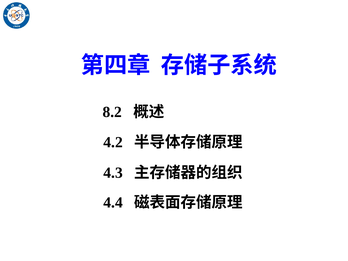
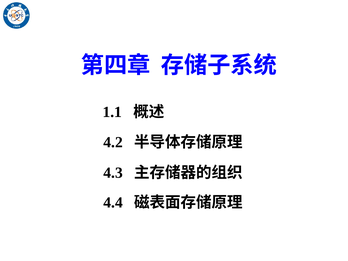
8.2: 8.2 -> 1.1 (112, 112)
